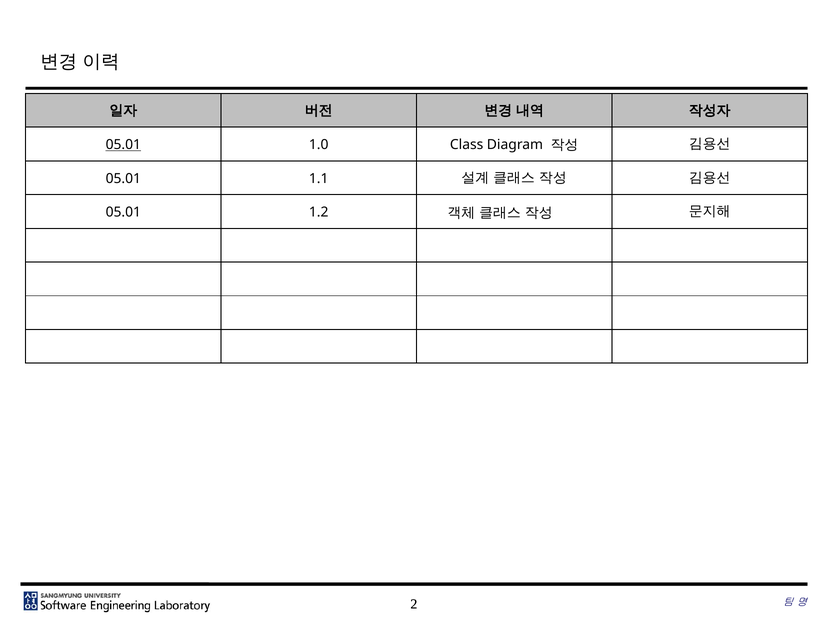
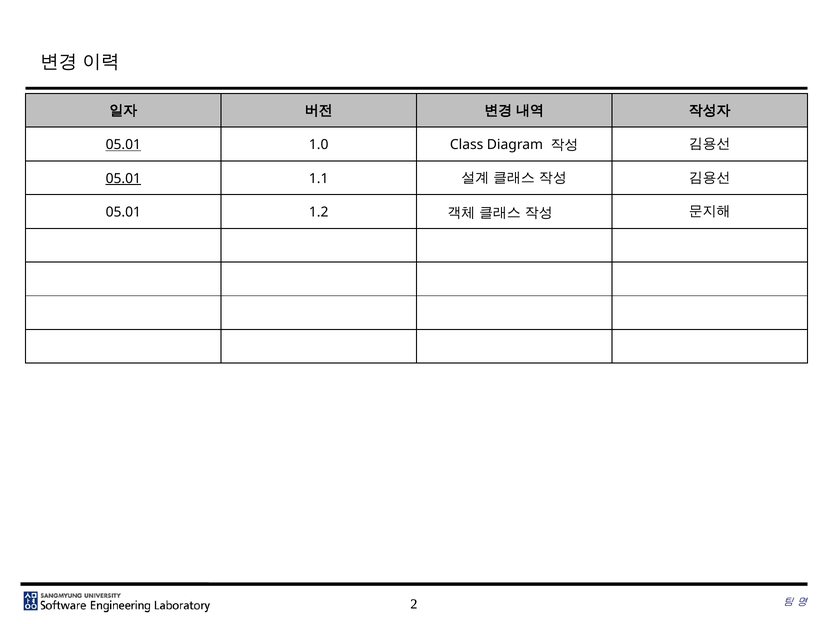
05.01 underline: none -> present (123, 179)
